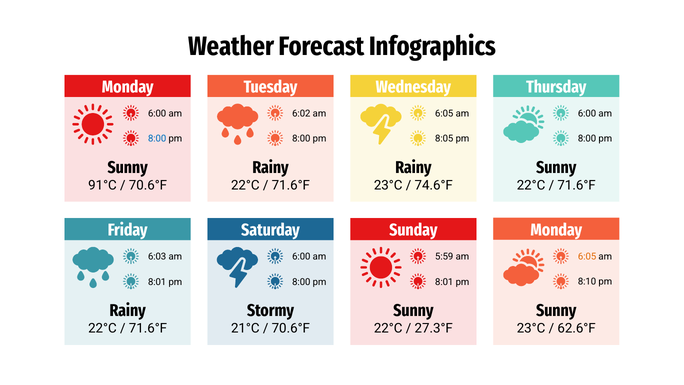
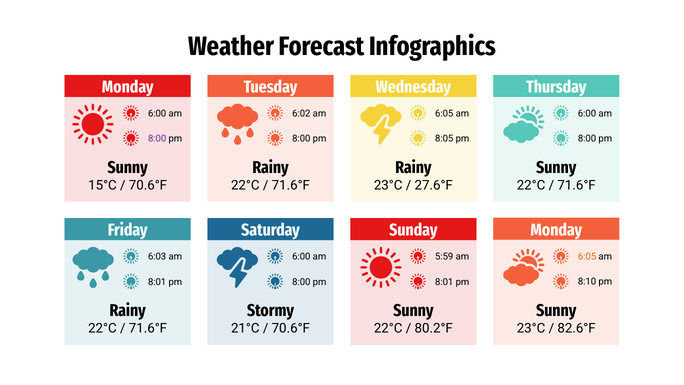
8:00 colour: blue -> purple (157, 139)
91°C: 91°C -> 15°C (102, 185)
74.6°F: 74.6°F -> 27.6°F (434, 185)
62.6°F: 62.6°F -> 82.6°F (577, 328)
27.3°F: 27.3°F -> 80.2°F (434, 328)
